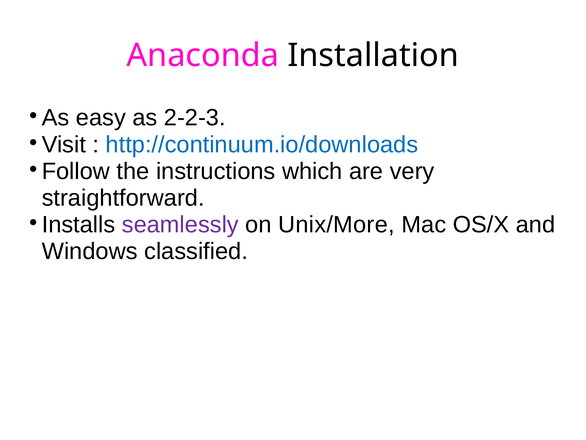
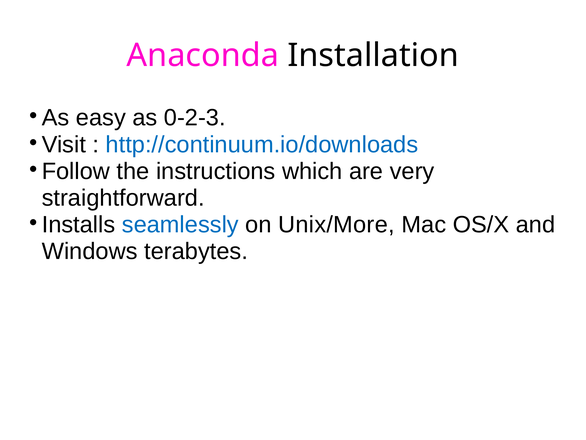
2-2-3: 2-2-3 -> 0-2-3 (195, 118)
seamlessly colour: purple -> blue (180, 224)
classified: classified -> terabytes (196, 251)
